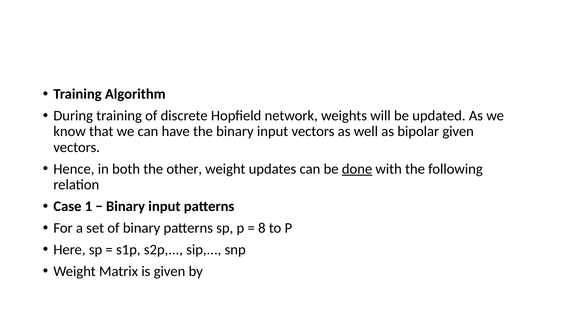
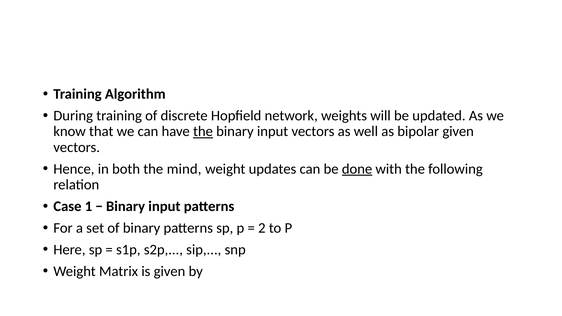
the underline: none -> present (203, 132)
other: other -> mind (184, 169)
8: 8 -> 2 (262, 228)
